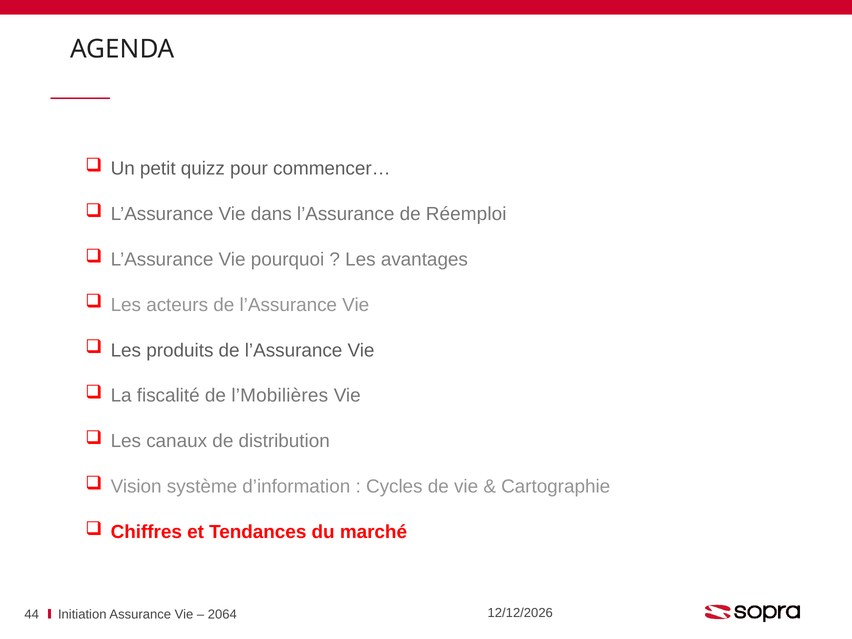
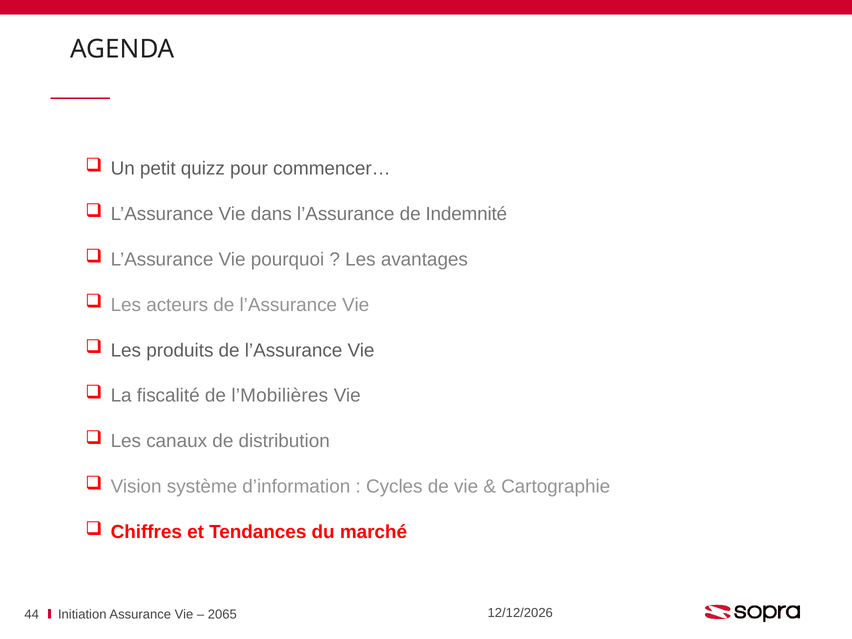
Réemploi: Réemploi -> Indemnité (466, 214)
2064: 2064 -> 2065 (222, 614)
